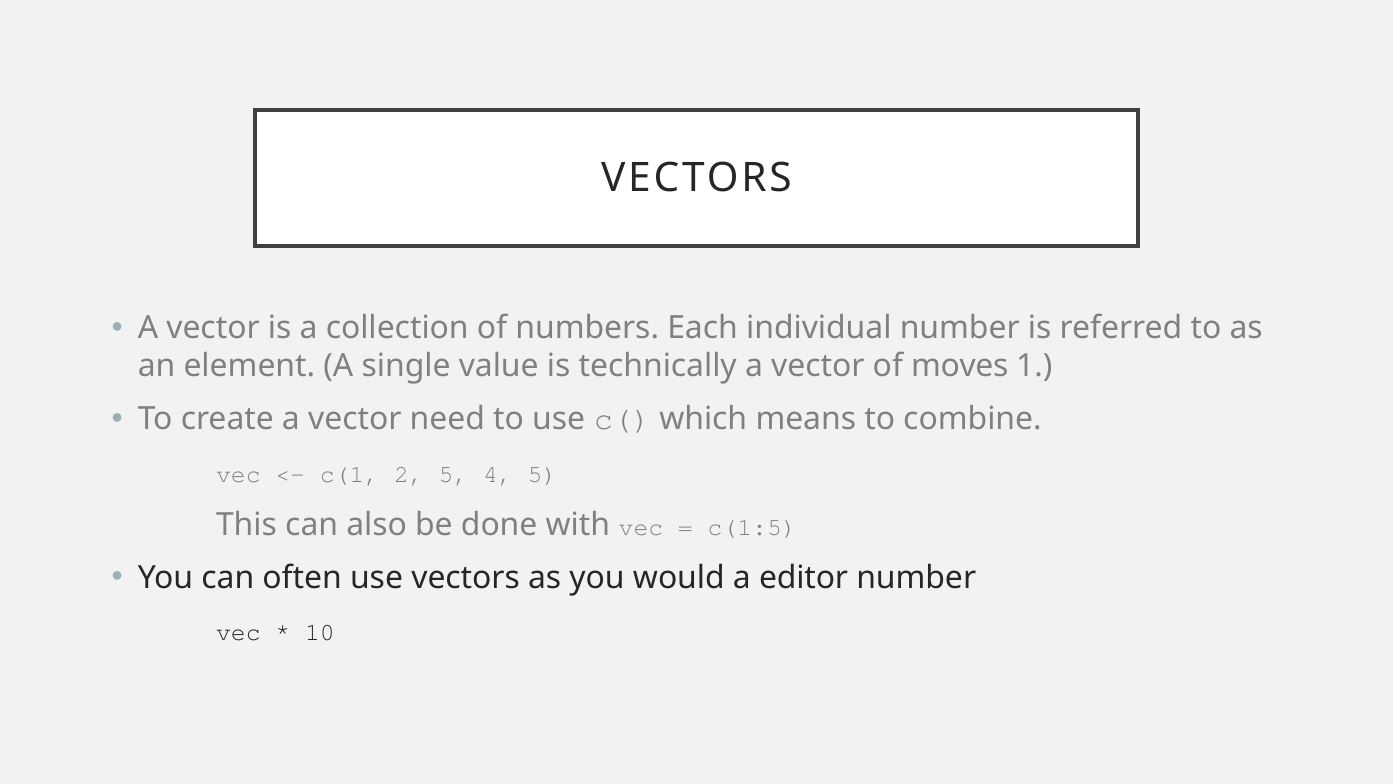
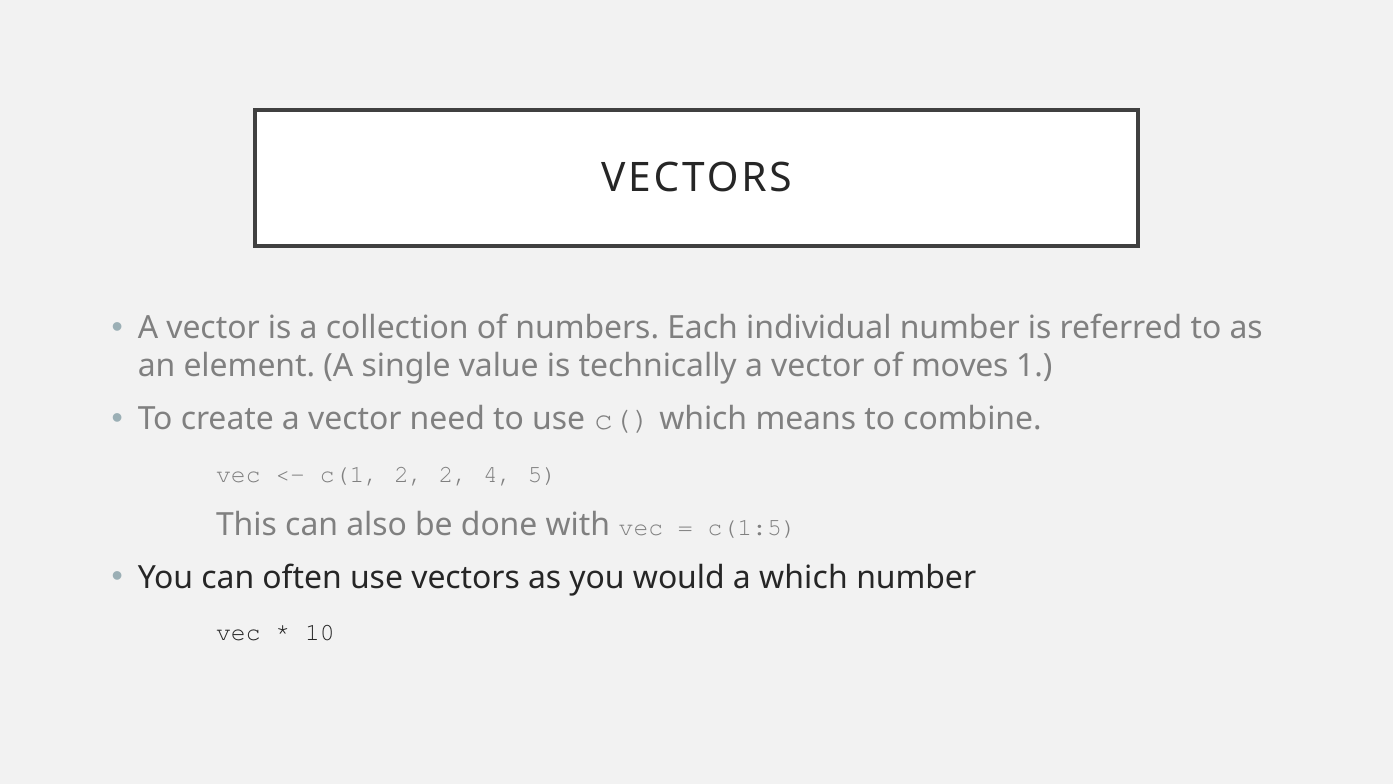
2 5: 5 -> 2 (453, 474)
a editor: editor -> which (803, 577)
